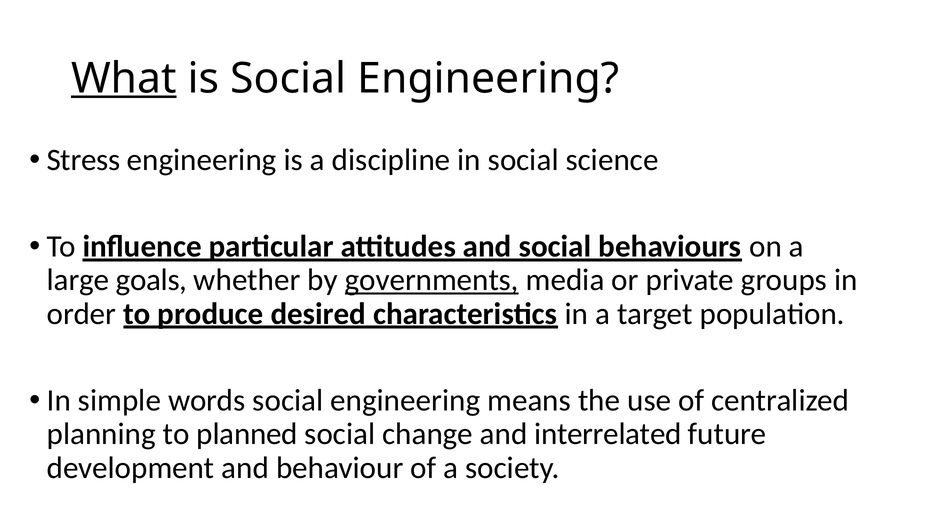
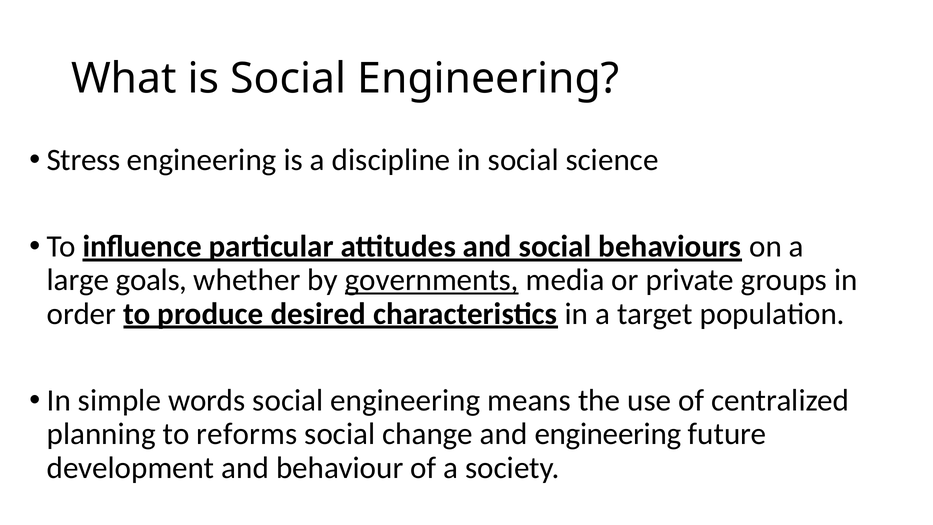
What underline: present -> none (124, 78)
planned: planned -> reforms (247, 434)
and interrelated: interrelated -> engineering (608, 434)
